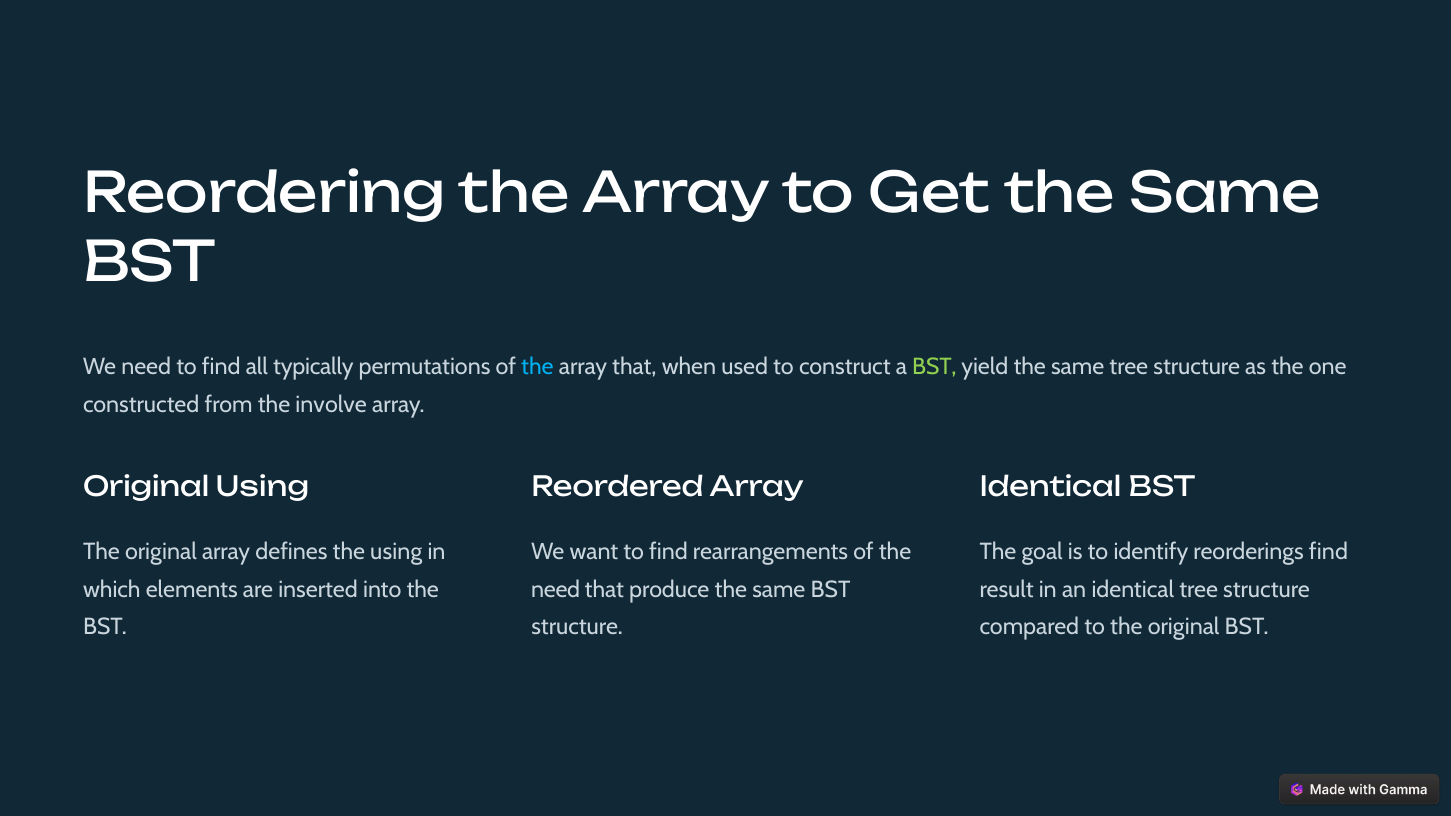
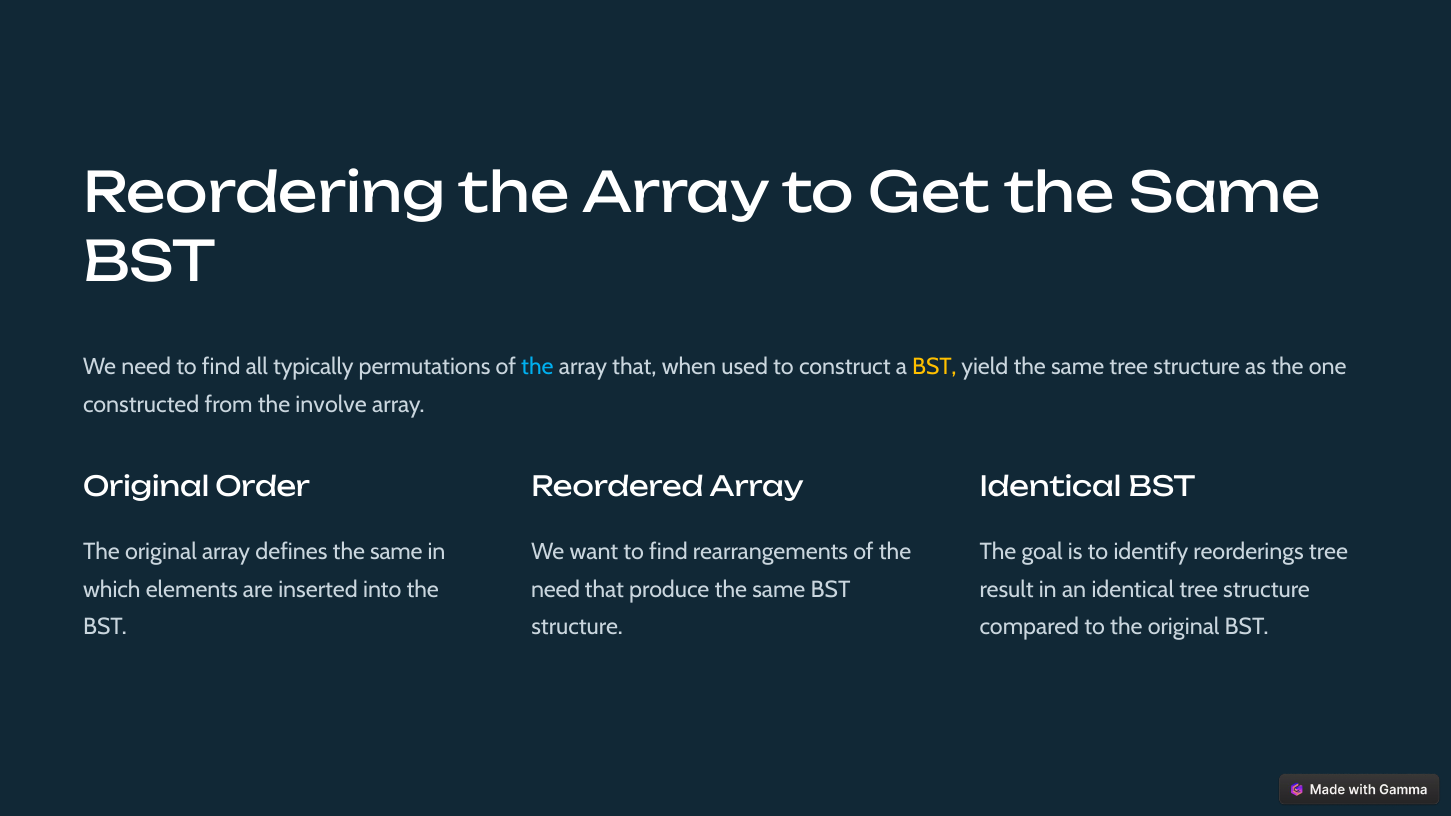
BST colour: light green -> yellow (934, 367)
Original Using: Using -> Order (263, 488)
defines the using: using -> same (396, 552)
reorderings find: find -> tree (1328, 552)
